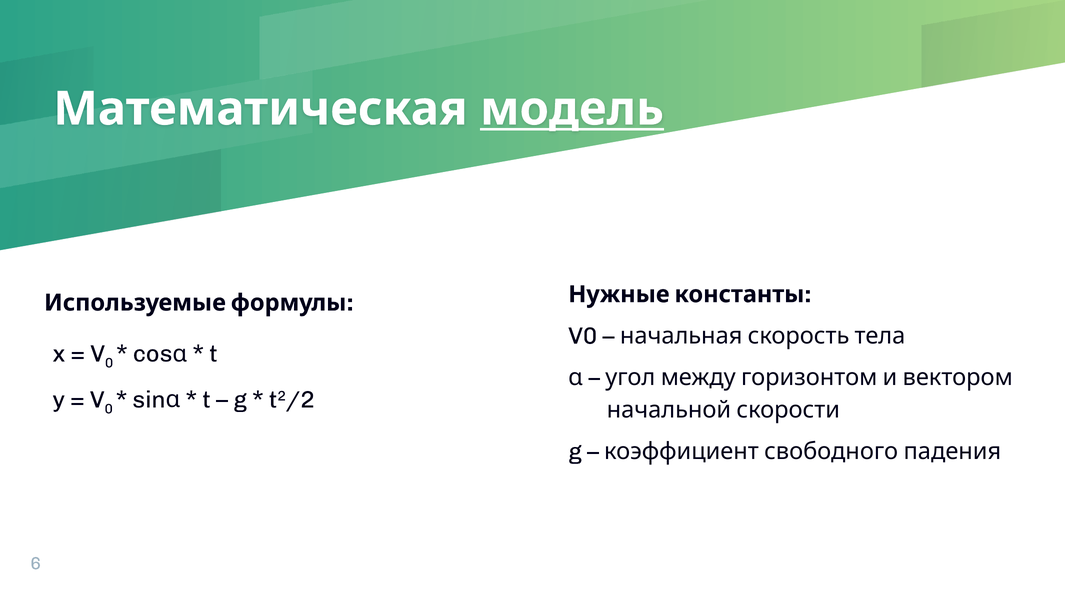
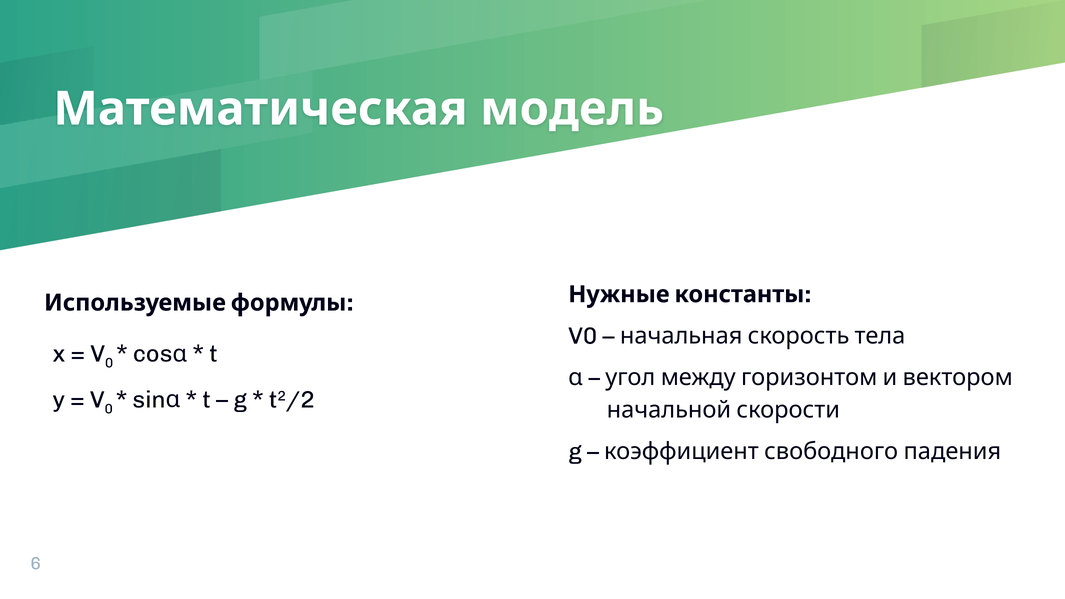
модель underline: present -> none (572, 109)
